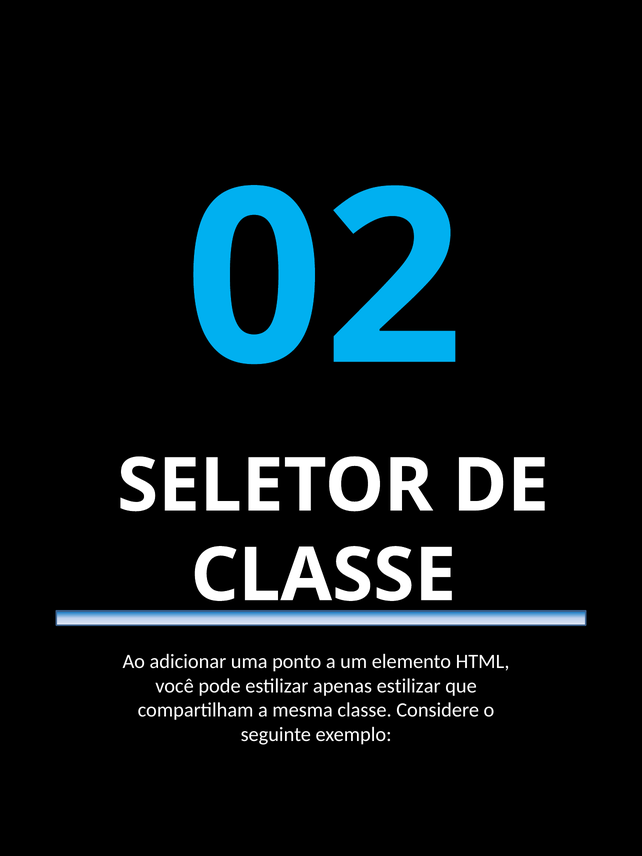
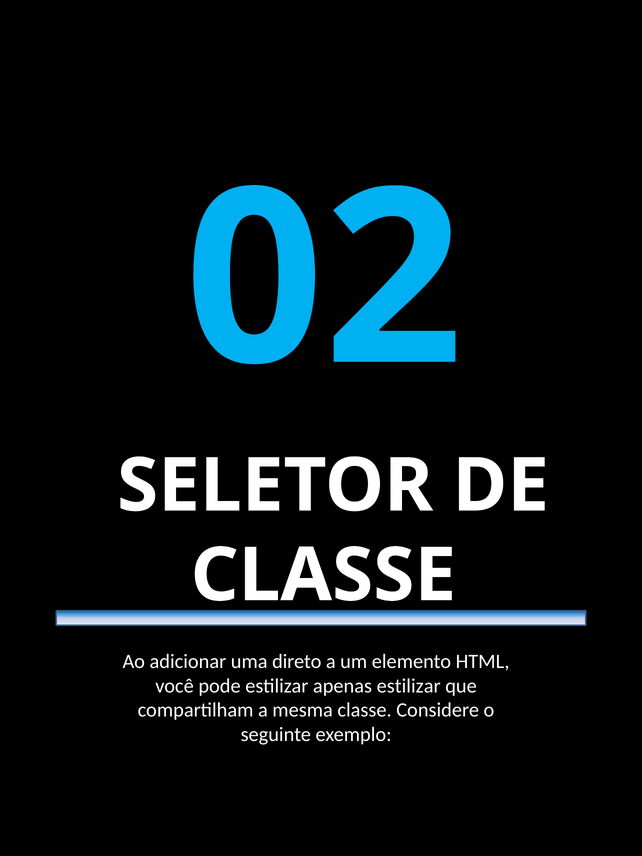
ponto: ponto -> direto (297, 661)
